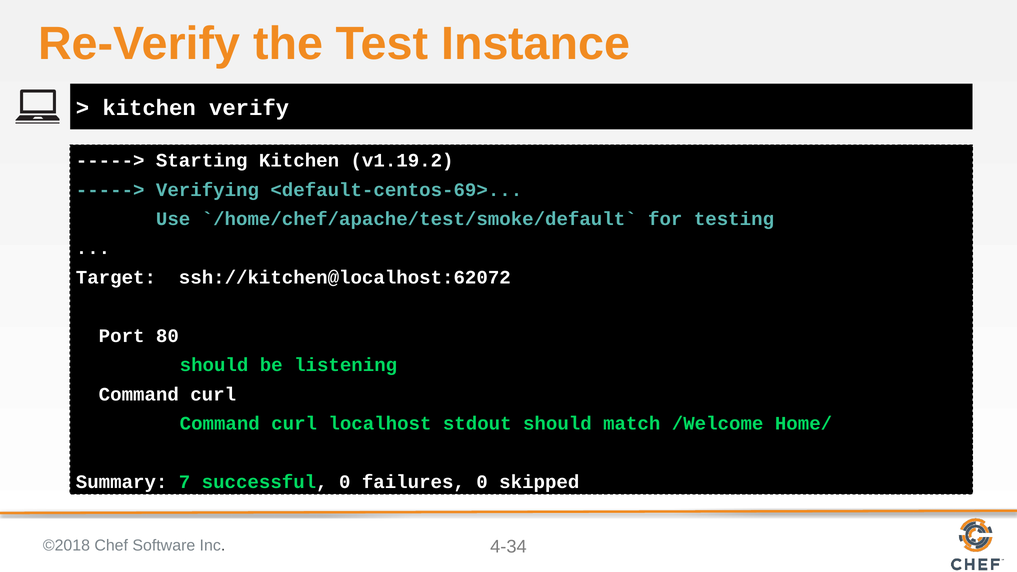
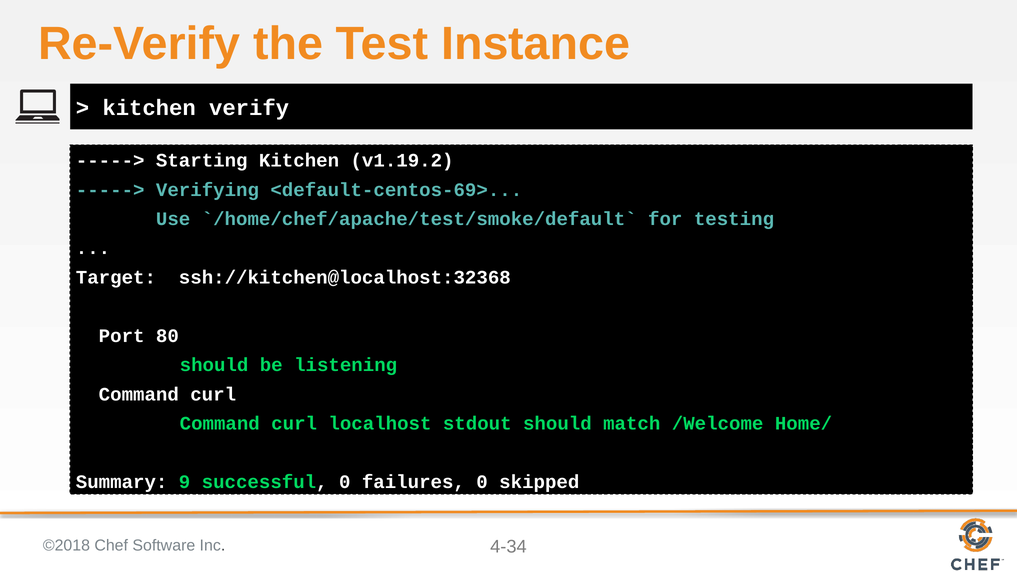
ssh://kitchen@localhost:62072: ssh://kitchen@localhost:62072 -> ssh://kitchen@localhost:32368 (345, 277)
7: 7 -> 9 (185, 482)
